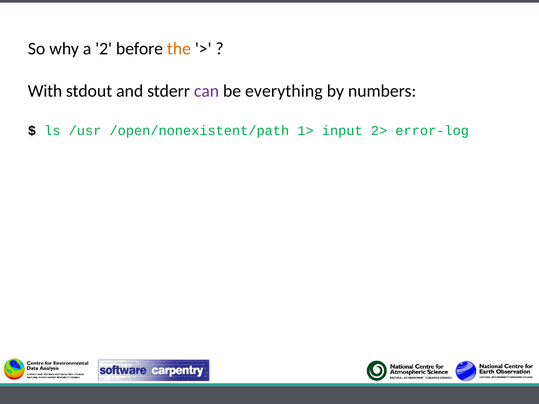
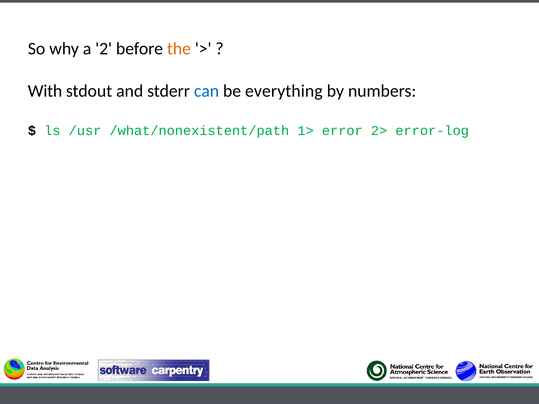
can colour: purple -> blue (207, 91)
/open/nonexistent/path: /open/nonexistent/path -> /what/nonexistent/path (199, 131)
input: input -> error (342, 131)
